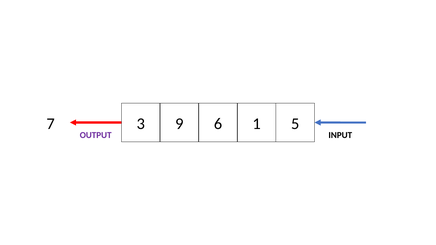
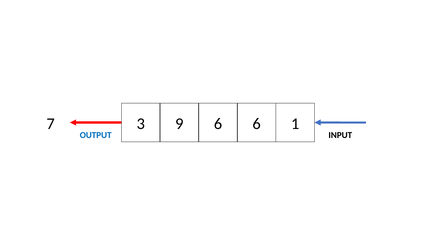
6 1: 1 -> 6 (257, 124)
5: 5 -> 1 (295, 124)
OUTPUT colour: purple -> blue (96, 135)
